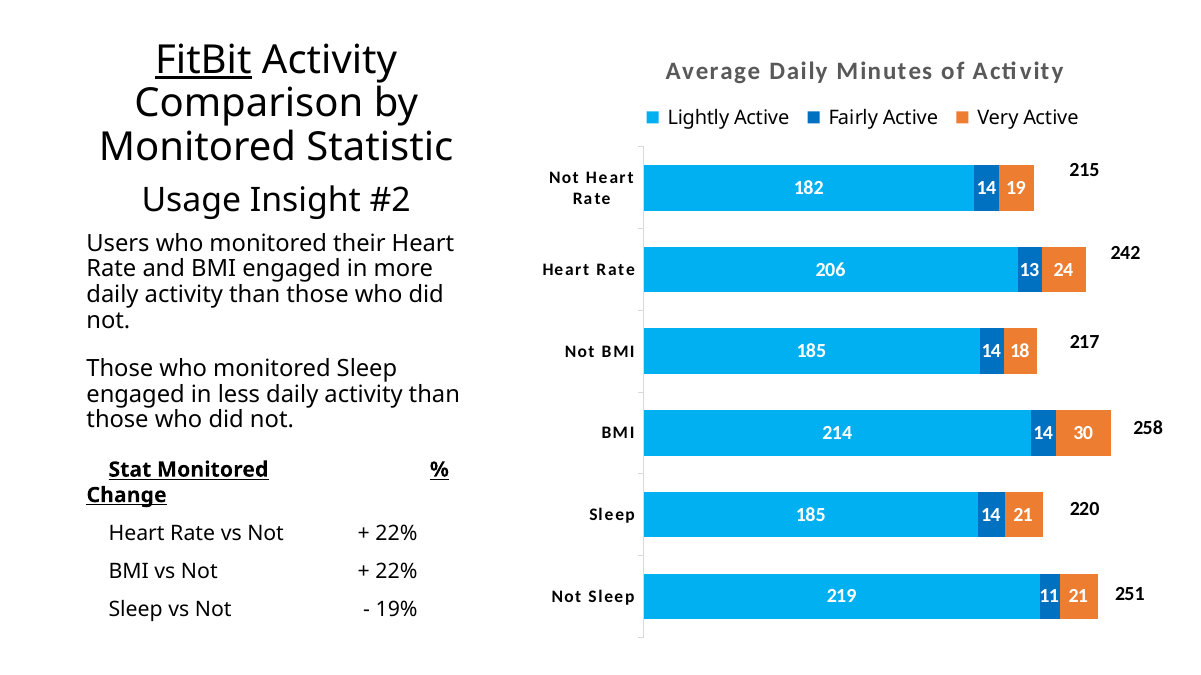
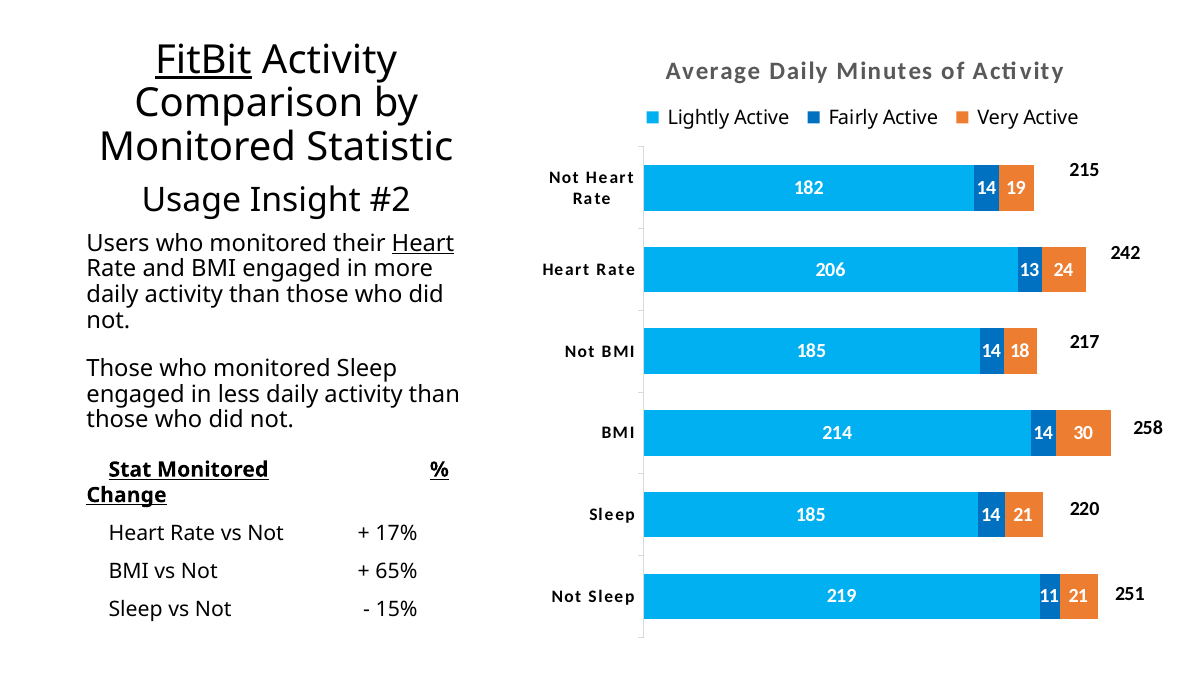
Heart underline: none -> present (423, 244)
22%: 22% -> 17% (396, 534)
22%: 22% -> 65% (396, 572)
19%: 19% -> 15% (397, 610)
